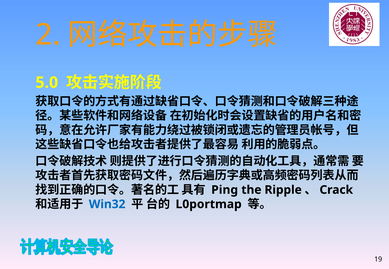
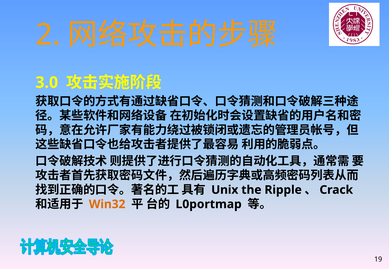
5.0: 5.0 -> 3.0 (47, 83)
Ping: Ping -> Unix (225, 190)
Win32 colour: blue -> orange (107, 204)
